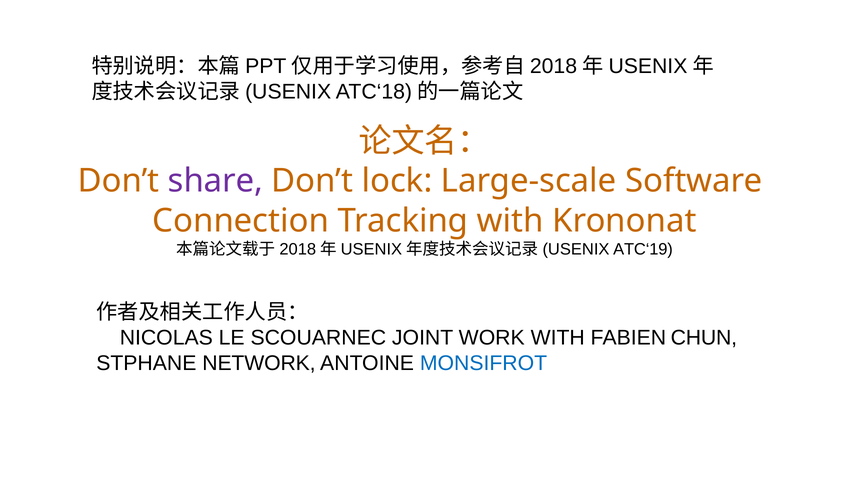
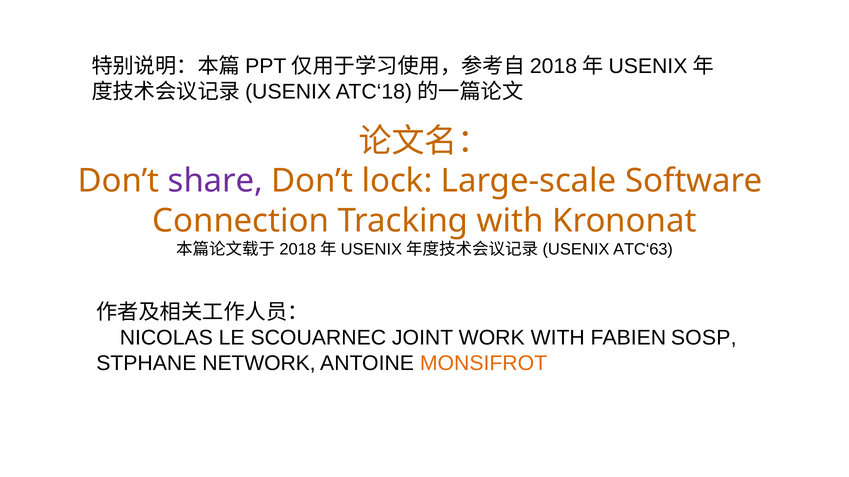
ATC‘19: ATC‘19 -> ATC‘63 (643, 250)
CHUN: CHUN -> SOSP (704, 338)
MONSIFROT colour: blue -> orange (484, 364)
